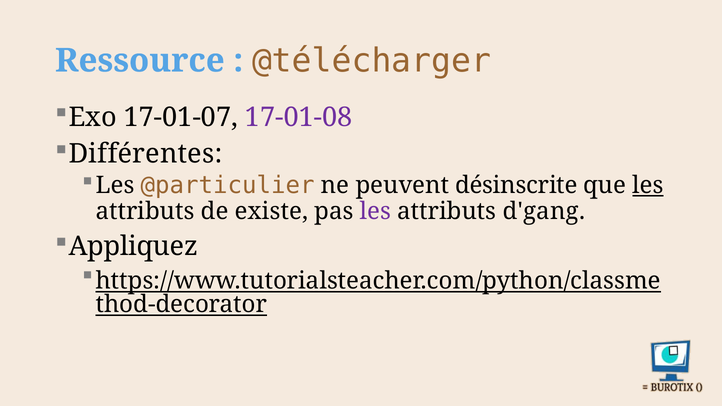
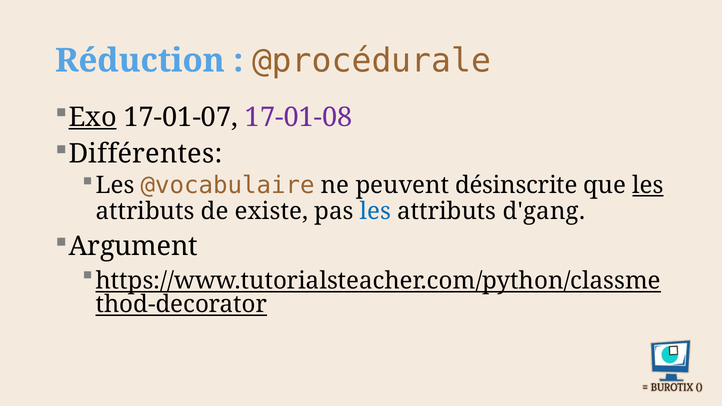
Ressource: Ressource -> Réduction (140, 61)
@télécharger: @télécharger -> @procédurale (372, 61)
Exo underline: none -> present (93, 117)
@particulier: @particulier -> @vocabulaire (228, 185)
les colour: purple -> blue (375, 211)
Appliquez: Appliquez -> Argument (133, 247)
